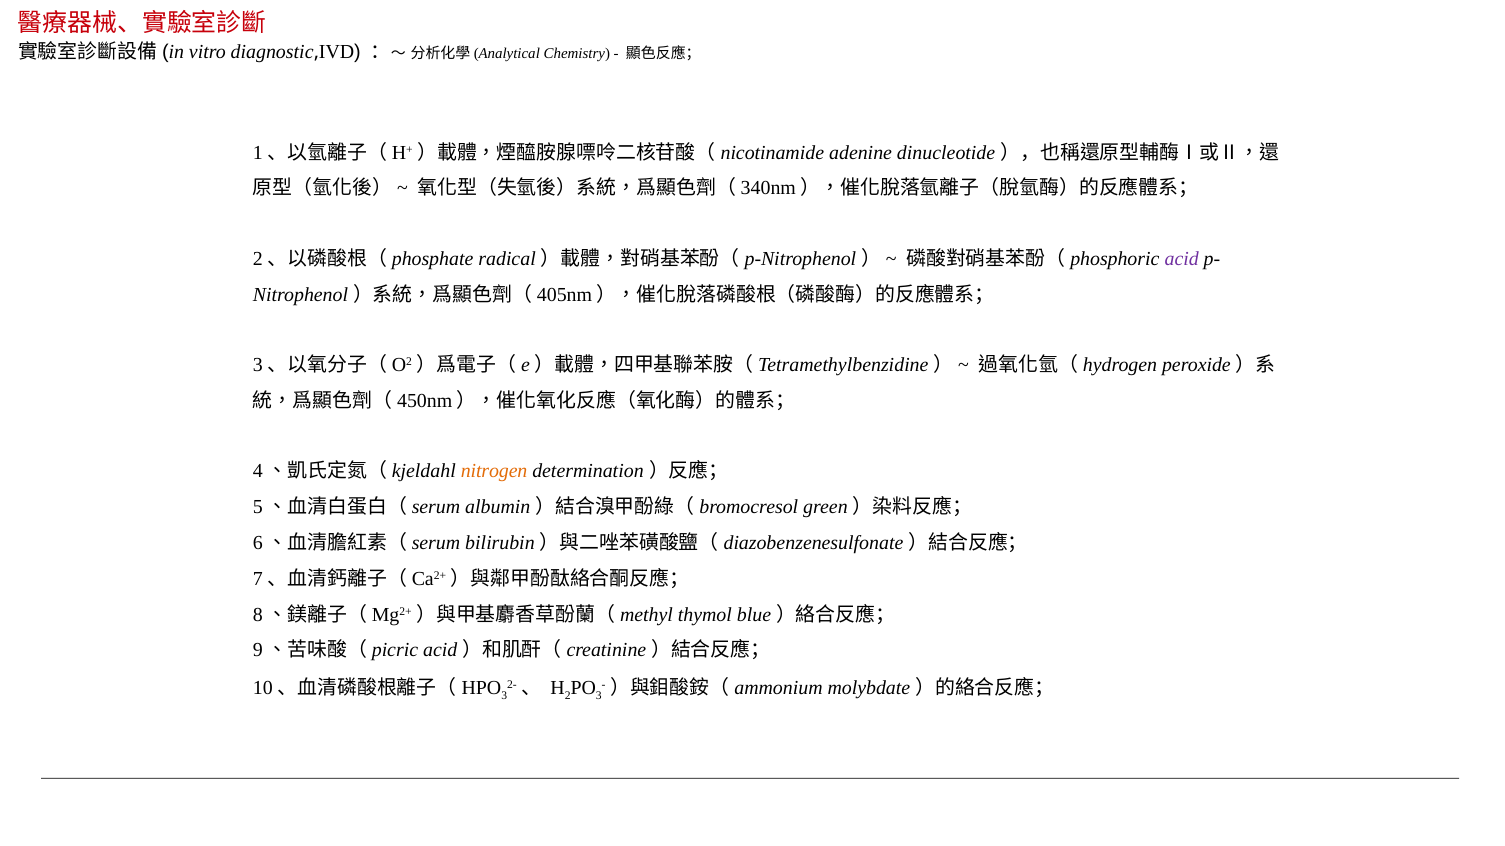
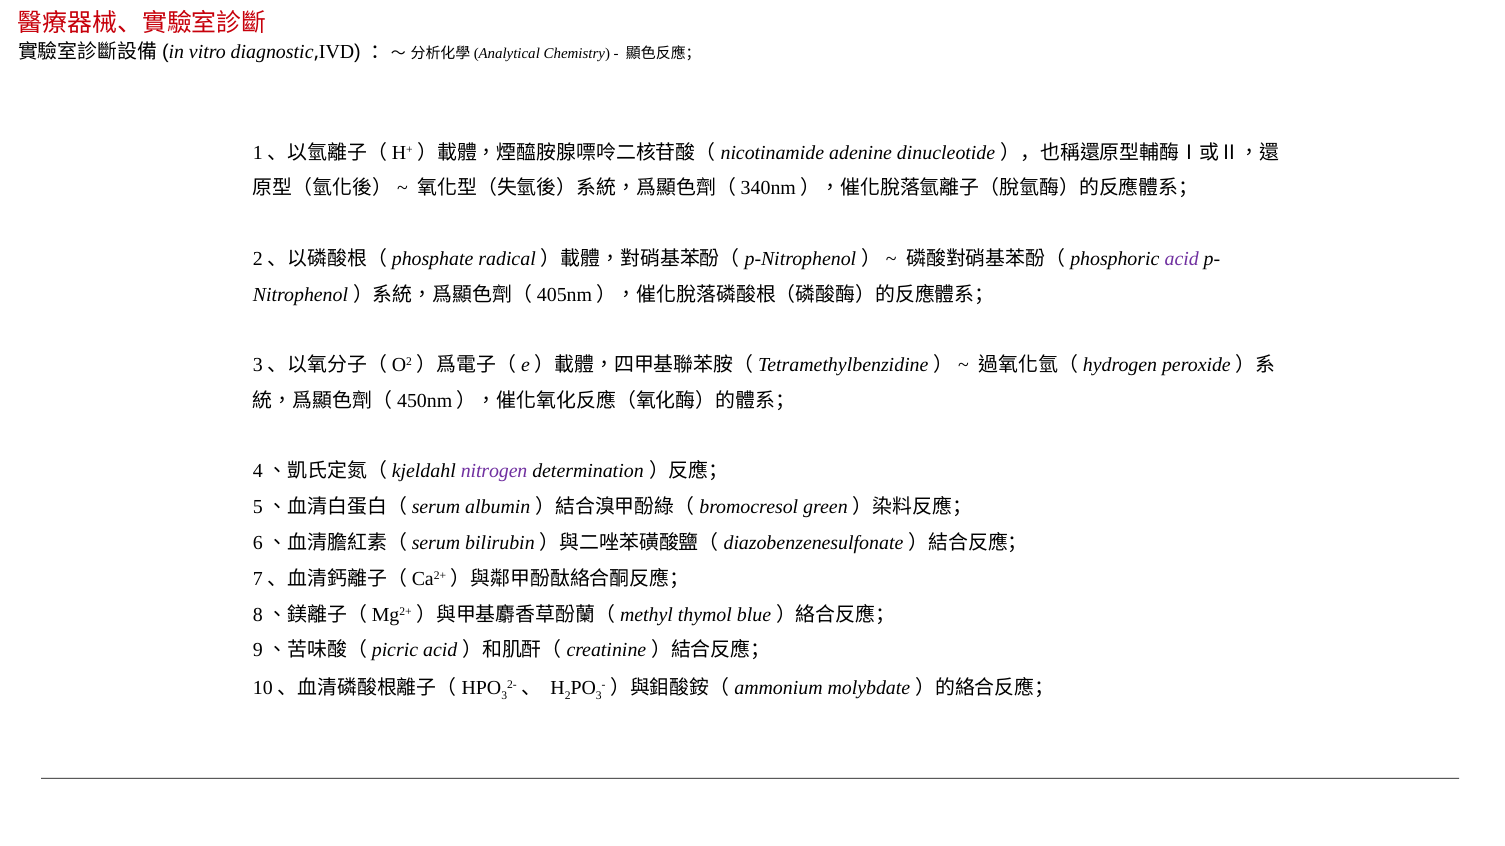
nitrogen colour: orange -> purple (494, 472)
